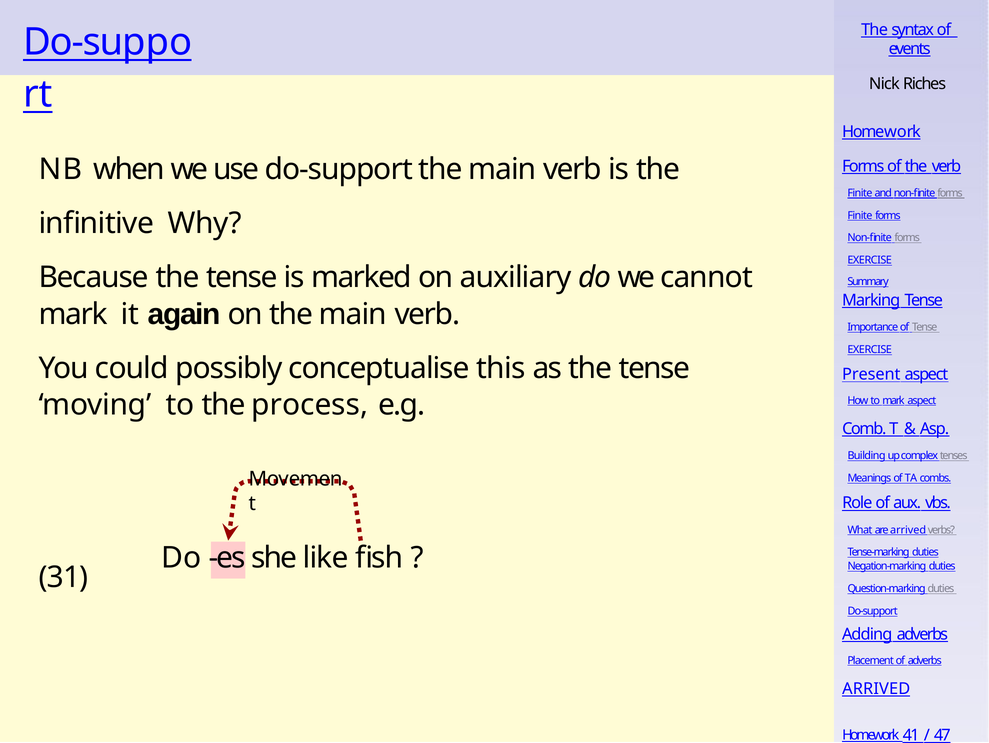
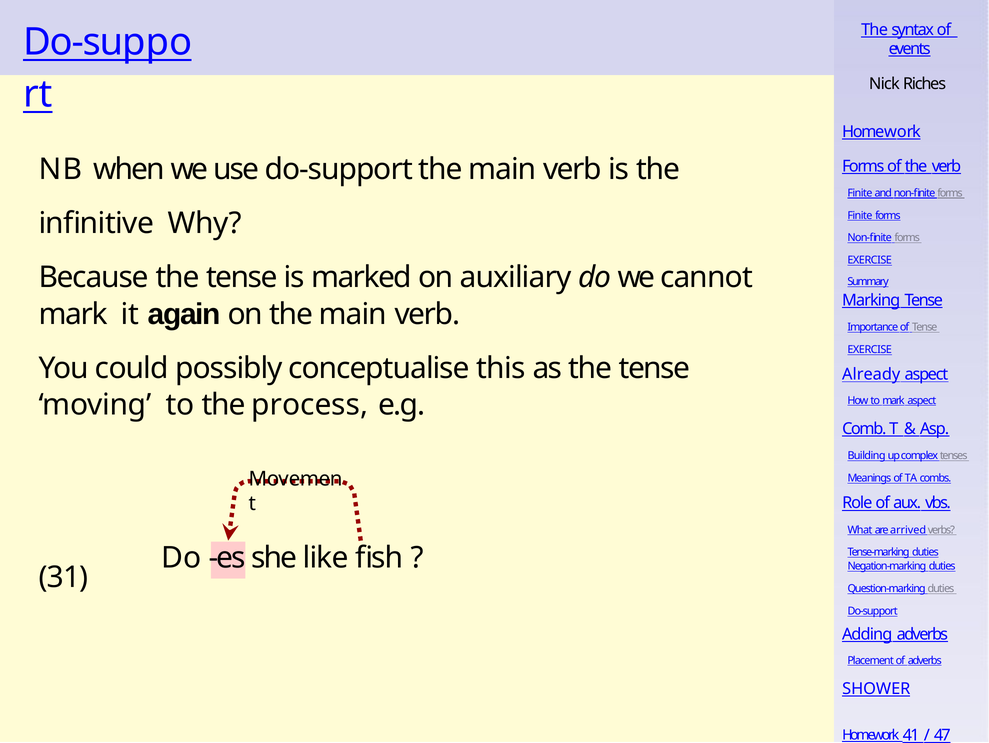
Present: Present -> Already (871, 374)
ARRIVED: ARRIVED -> SHOWER (876, 688)
